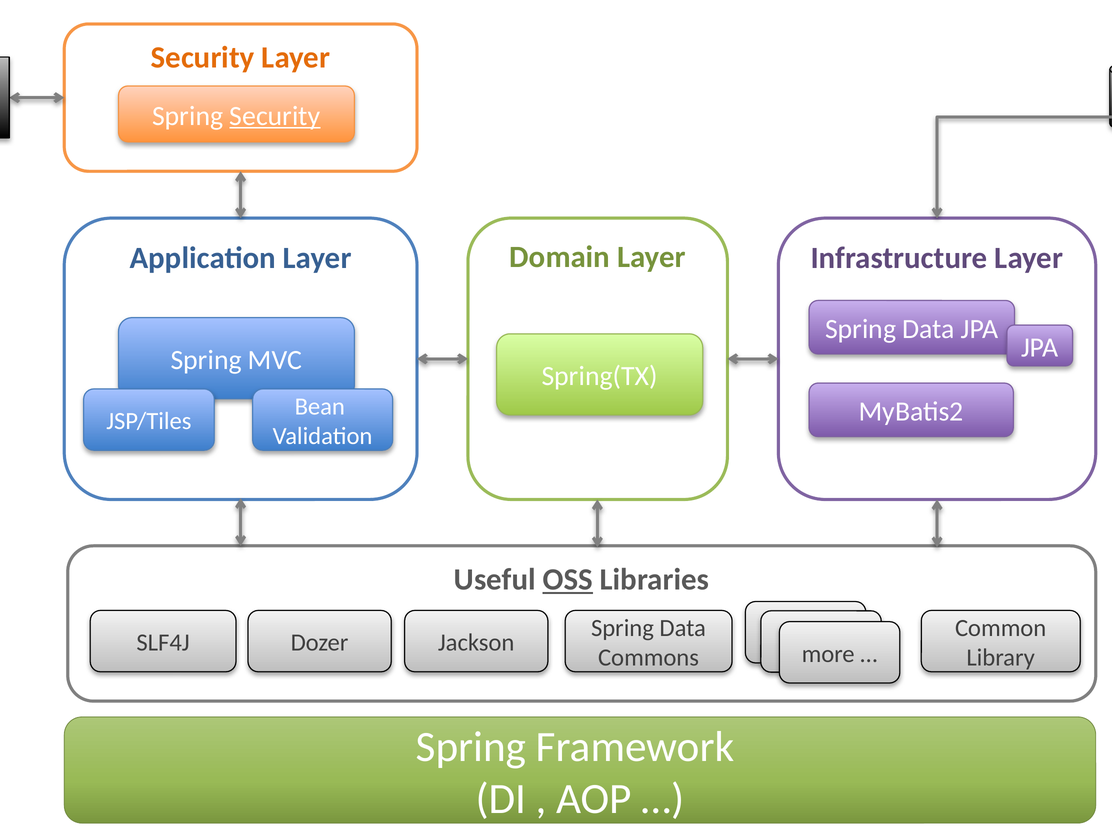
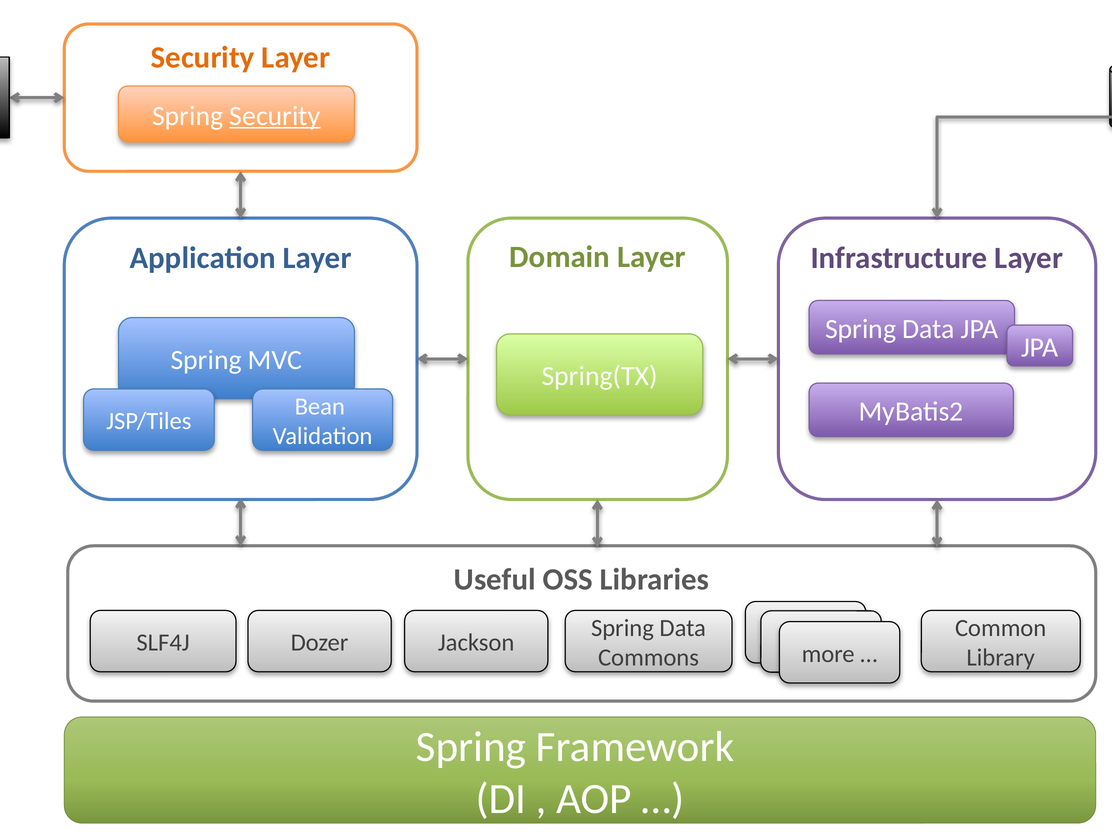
OSS underline: present -> none (568, 580)
